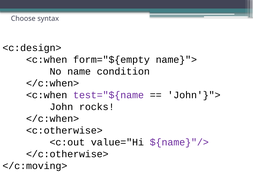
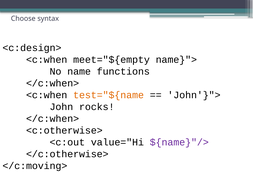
form="${empty: form="${empty -> meet="${empty (112, 60)
condition: condition -> functions (123, 71)
test="${name colour: purple -> orange (109, 95)
